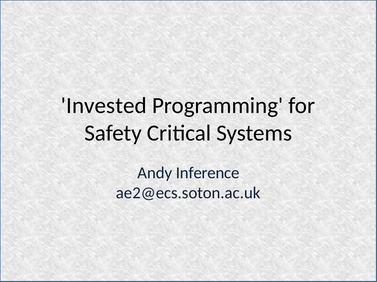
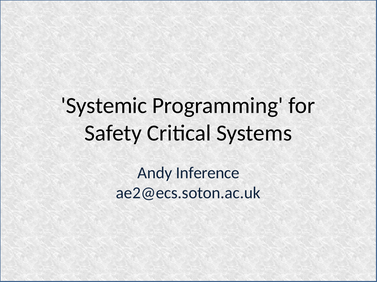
Invested: Invested -> Systemic (104, 106)
